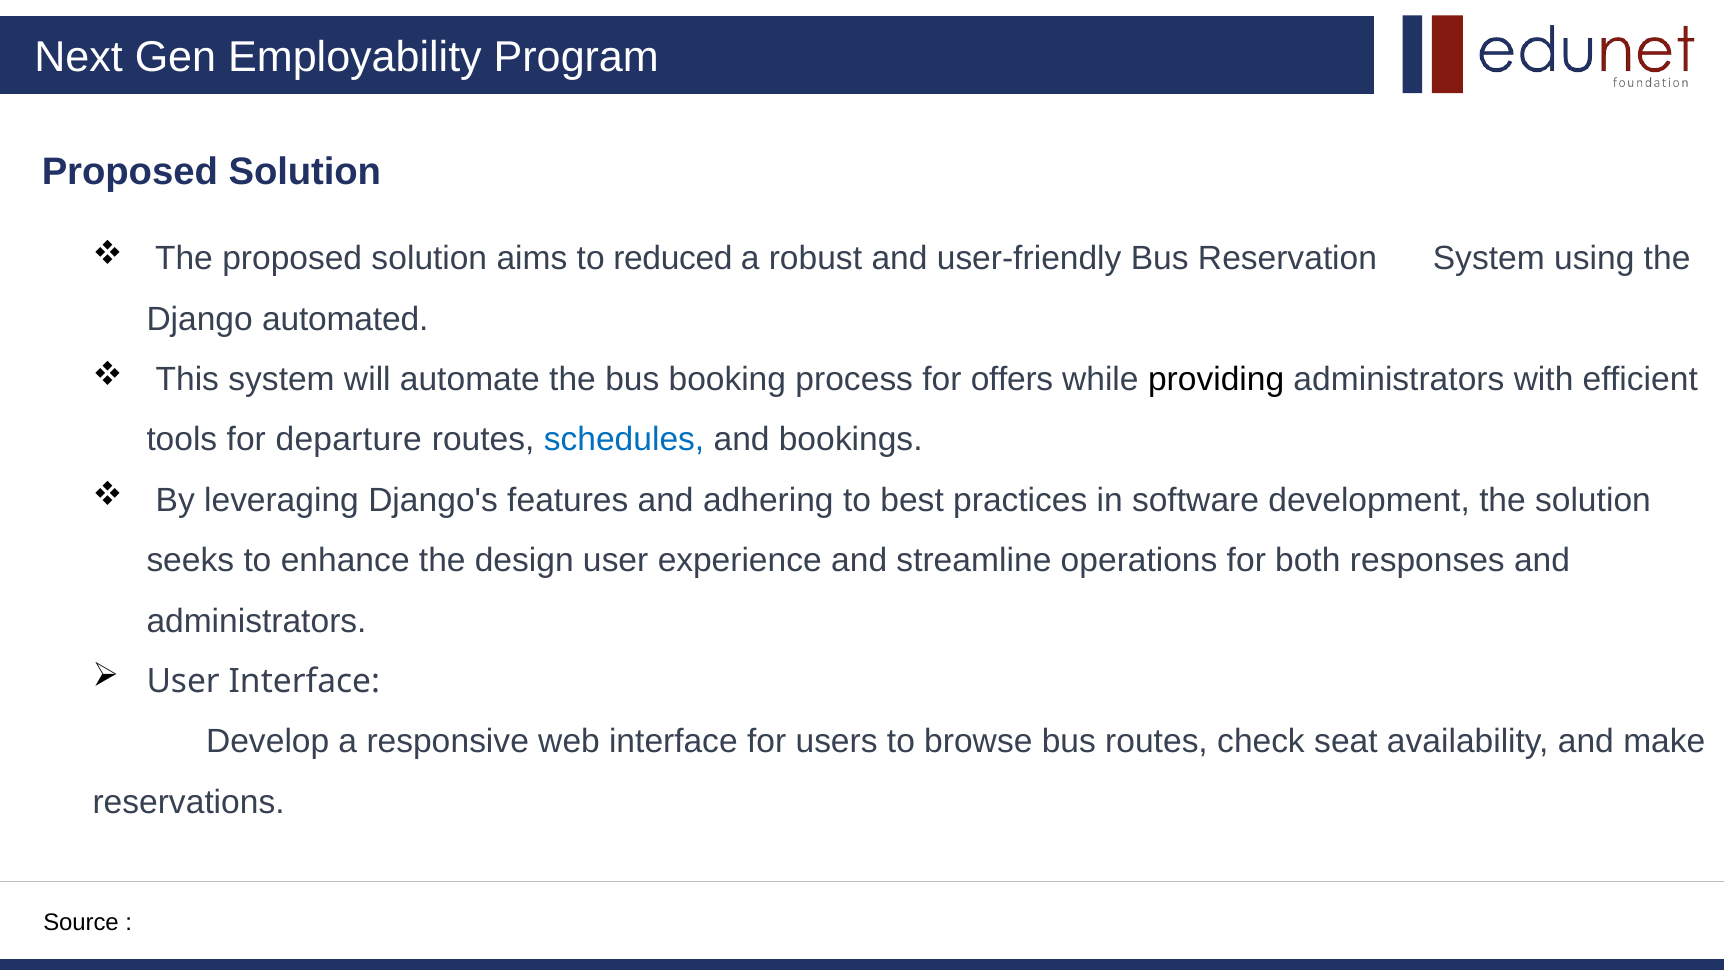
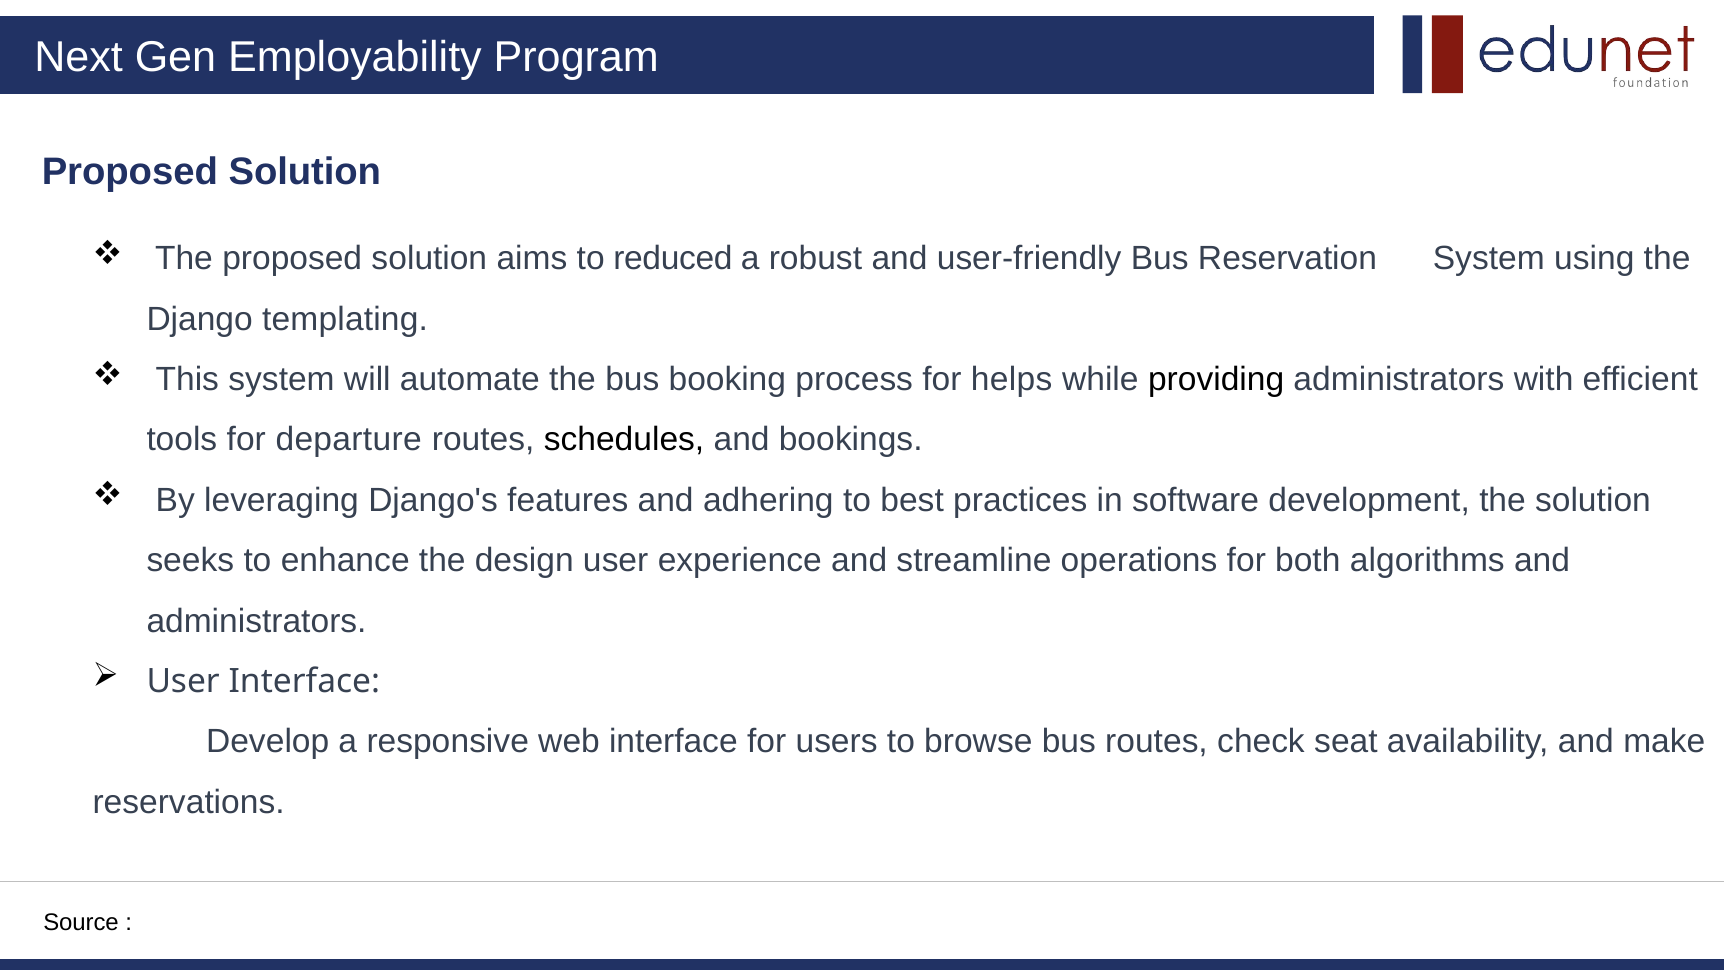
automated: automated -> templating (345, 319)
offers: offers -> helps (1012, 379)
schedules colour: blue -> black (624, 440)
responses: responses -> algorithms (1427, 561)
